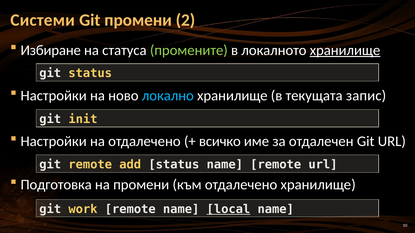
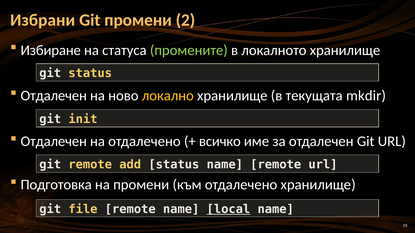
Системи: Системи -> Избрани (43, 20)
хранилище underline: present -> none (345, 50)
Настройки: Настройки -> Отдалечен (54, 96)
локално colour: light blue -> yellow (168, 96)
запис: запис -> mkdir (366, 96)
Настройки: Настройки -> Отдалечен (54, 142)
work: work -> file (83, 209)
